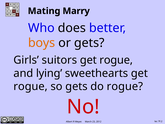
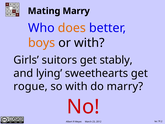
does colour: black -> orange (72, 28)
or gets: gets -> with (89, 43)
suitors get rogue: rogue -> stably (116, 60)
so gets: gets -> with (76, 86)
do rogue: rogue -> marry (125, 86)
